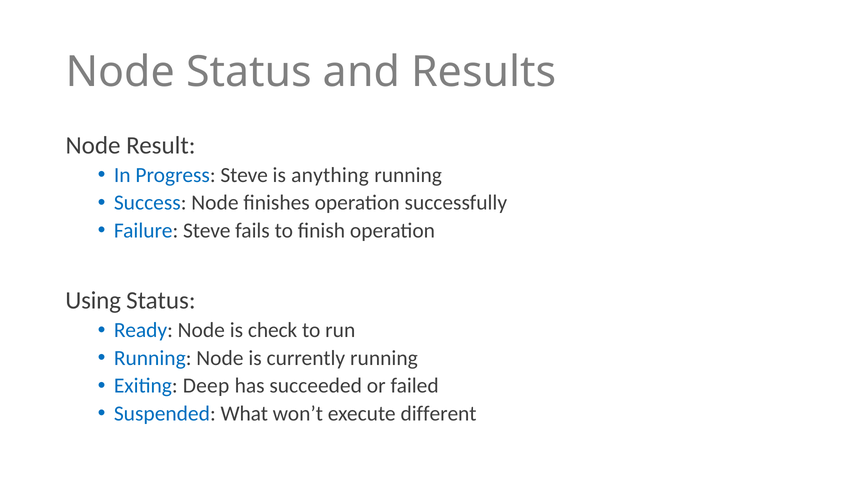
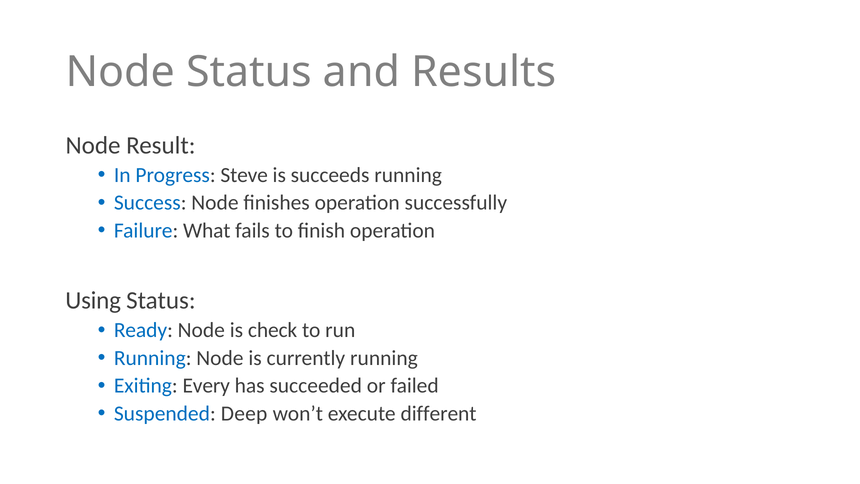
anything: anything -> succeeds (330, 175)
Failure Steve: Steve -> What (207, 230)
Deep: Deep -> Every (206, 386)
What: What -> Deep (244, 413)
